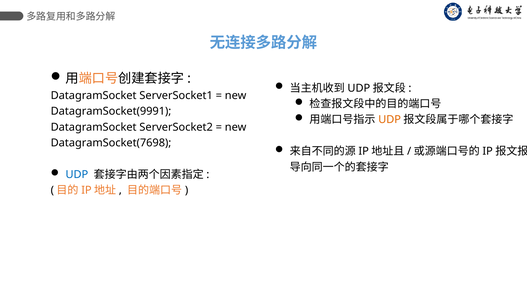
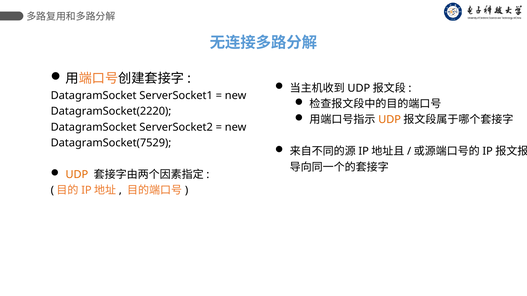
DatagramSocket(9991: DatagramSocket(9991 -> DatagramSocket(2220 (111, 112)
DatagramSocket(7698: DatagramSocket(7698 -> DatagramSocket(7529 (111, 143)
UDP colour: blue -> orange (77, 175)
